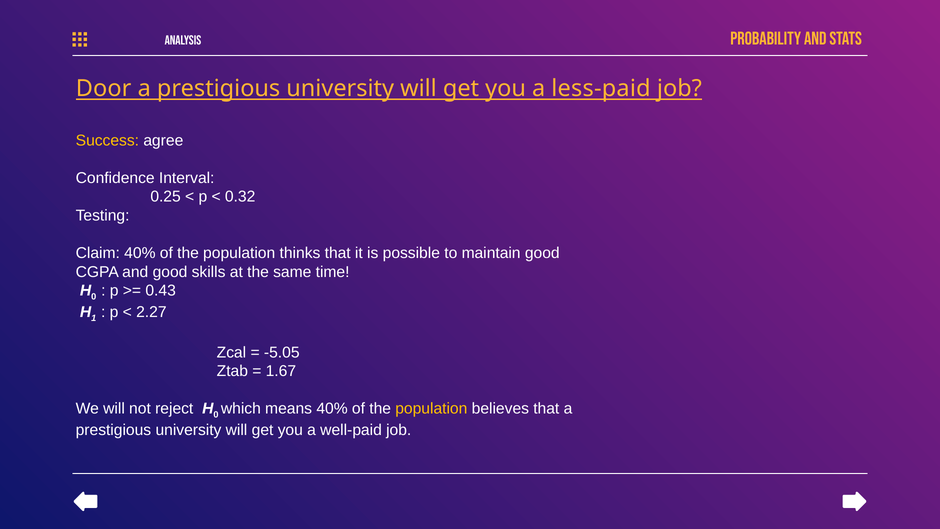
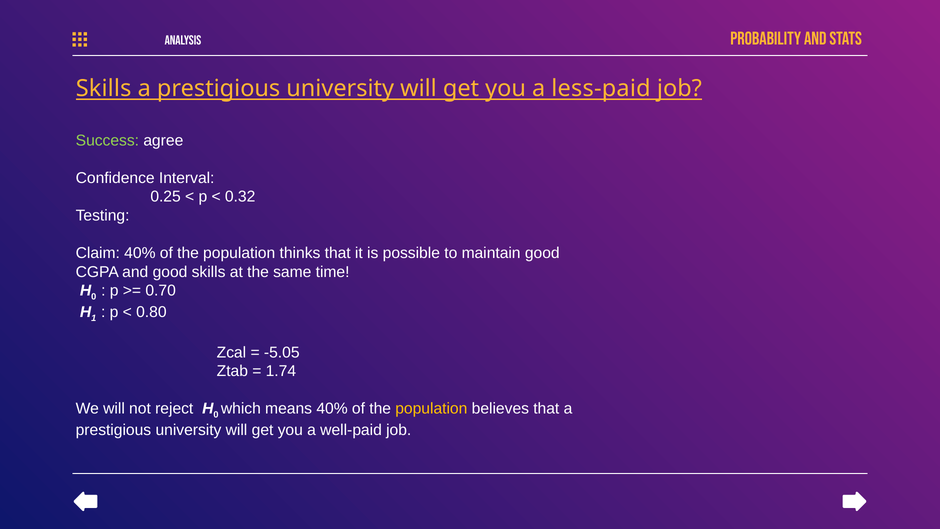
Door: Door -> Skills (104, 89)
Success colour: yellow -> light green (107, 140)
0.43: 0.43 -> 0.70 (161, 291)
2.27: 2.27 -> 0.80 (151, 312)
1.67: 1.67 -> 1.74 (281, 371)
